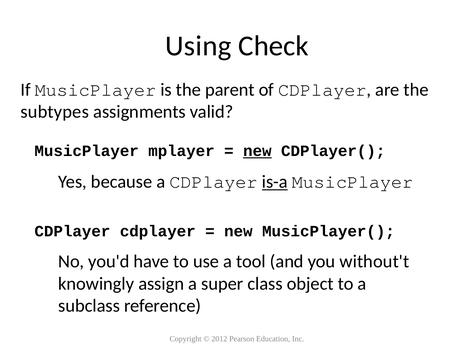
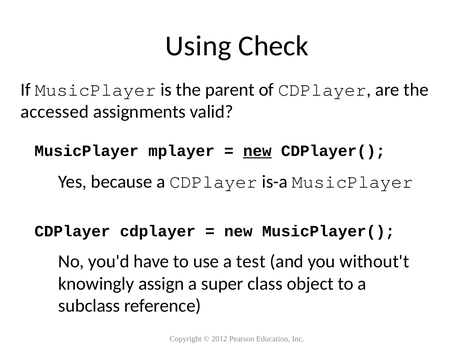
subtypes: subtypes -> accessed (55, 112)
is-a underline: present -> none (275, 182)
tool: tool -> test (251, 262)
